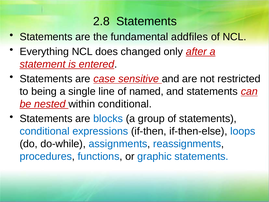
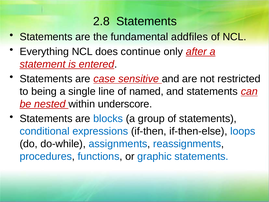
changed: changed -> continue (141, 52)
within conditional: conditional -> underscore (125, 104)
